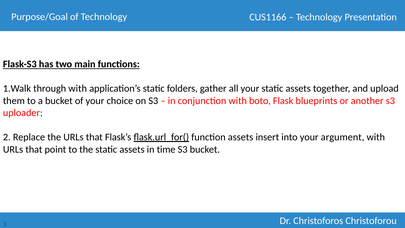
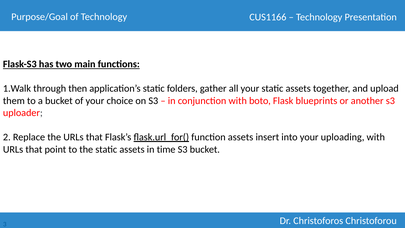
through with: with -> then (78, 89)
argument: argument -> uploading (343, 137)
